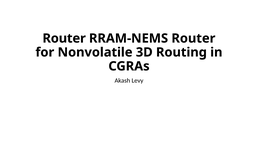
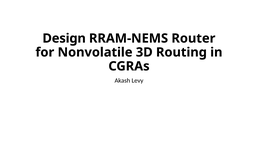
Router: Router -> Design (64, 38)
